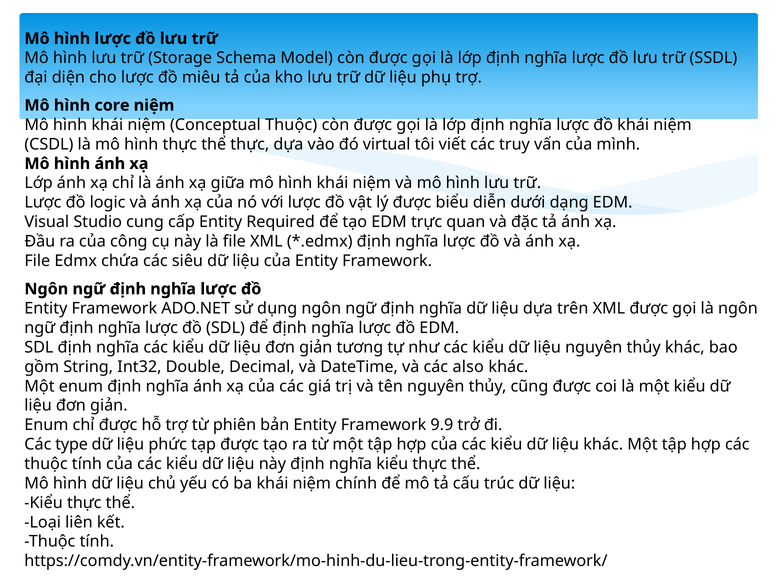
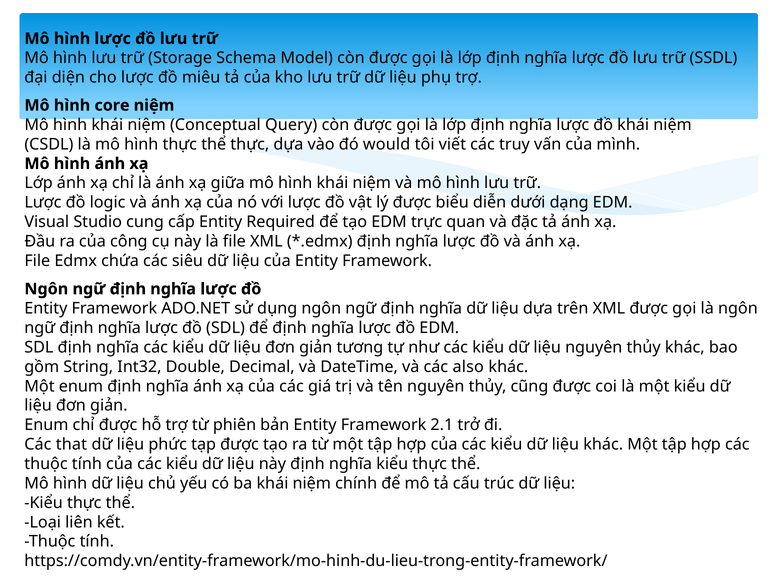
Conceptual Thuộc: Thuộc -> Query (291, 125)
virtual: virtual -> would (387, 144)
9.9: 9.9 -> 2.1 (442, 425)
type: type -> that (71, 444)
